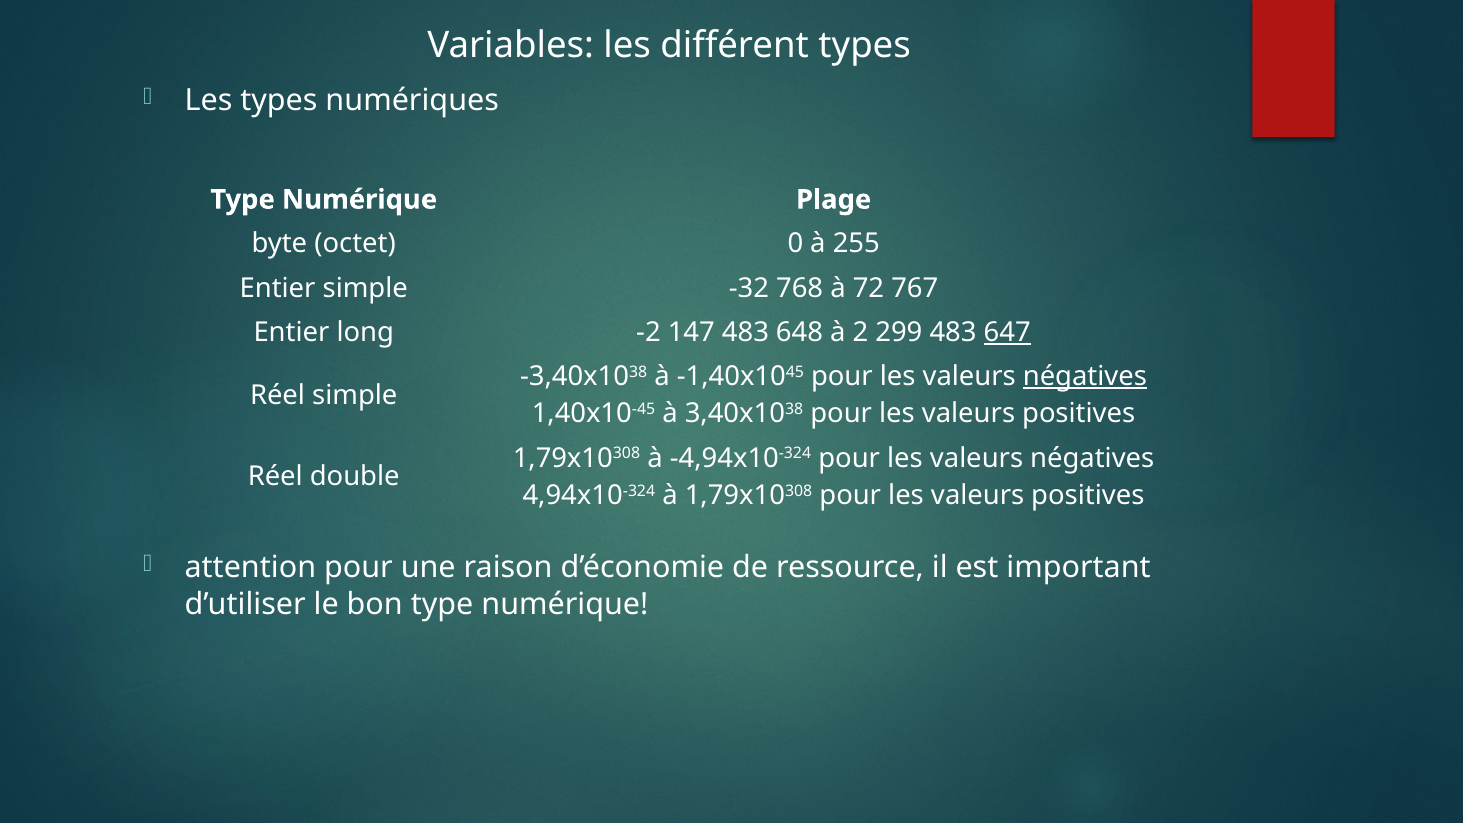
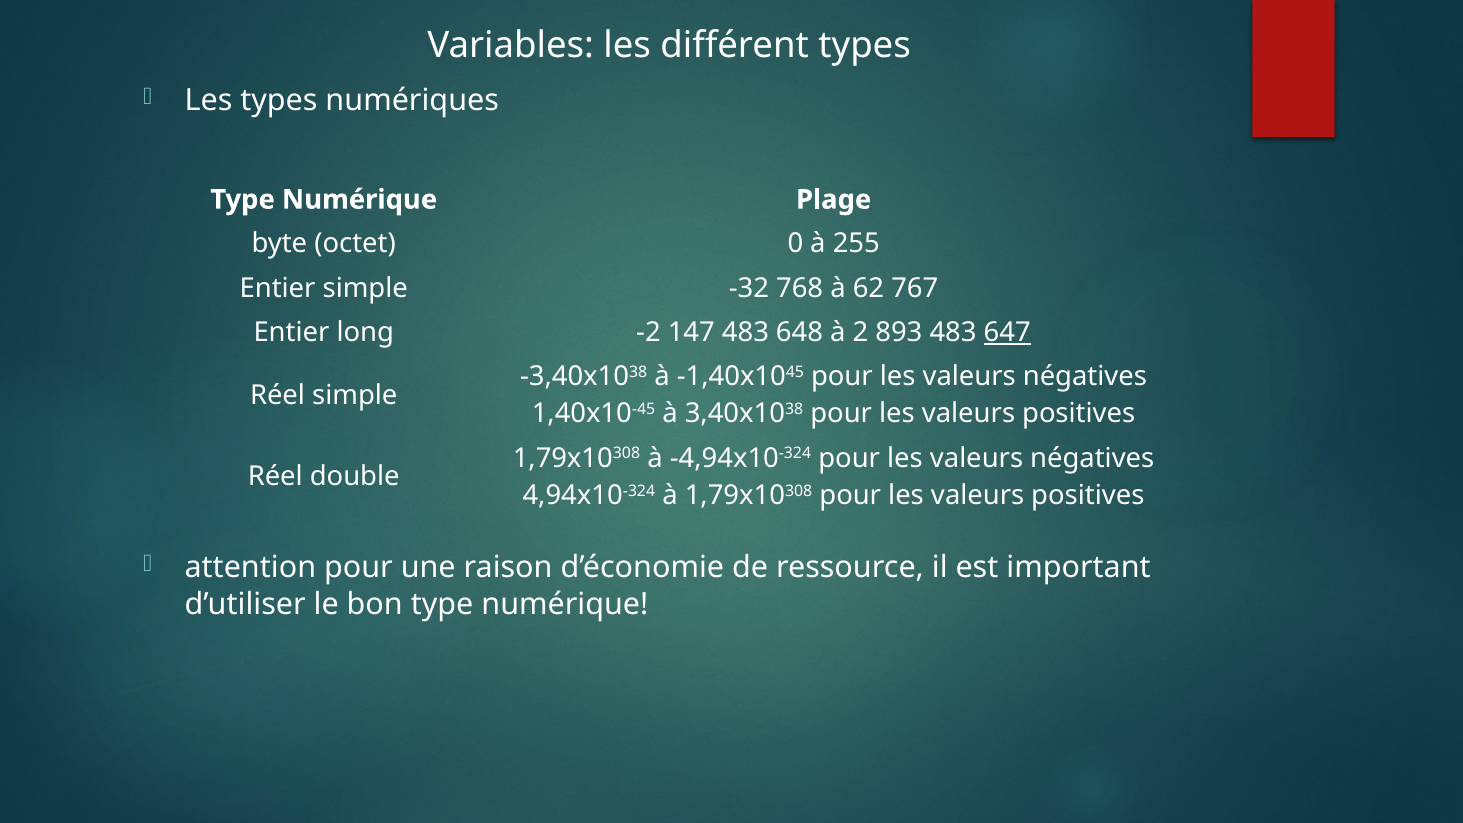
72: 72 -> 62 (868, 288)
299: 299 -> 893 (899, 332)
négatives underline: present -> none (1085, 376)
